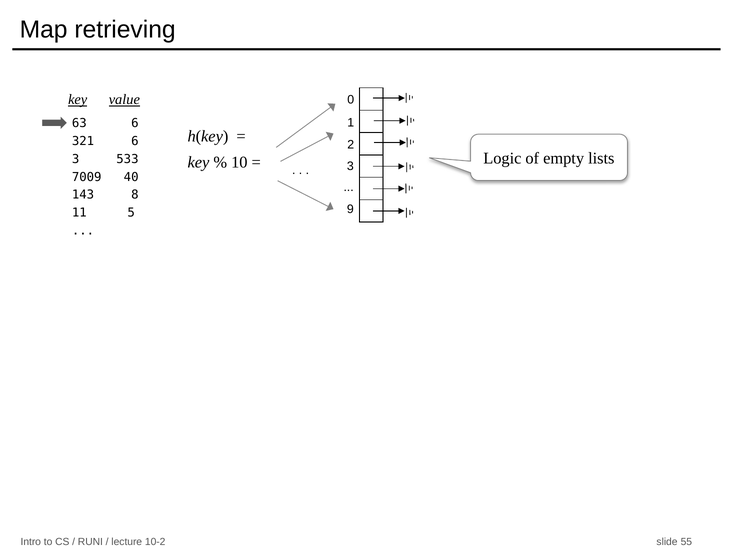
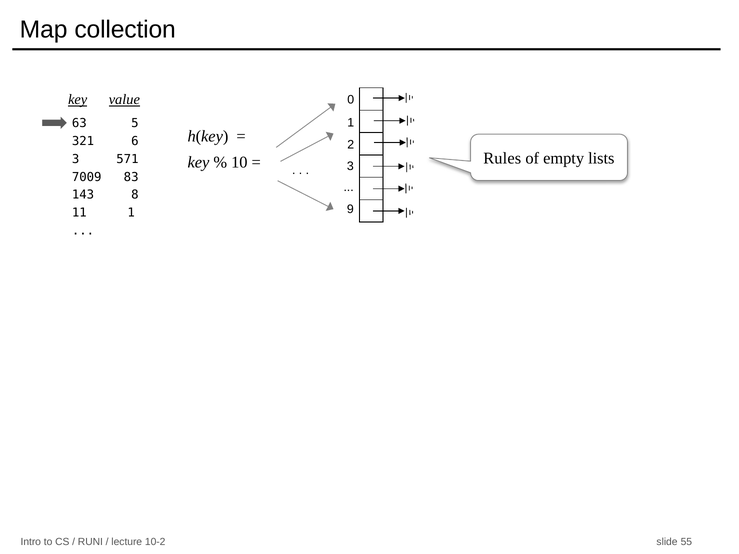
retrieving: retrieving -> collection (125, 29)
63 6: 6 -> 5 (135, 123)
533: 533 -> 571 (127, 159)
Logic: Logic -> Rules (502, 159)
40: 40 -> 83 (131, 177)
5: 5 -> 1 (131, 213)
